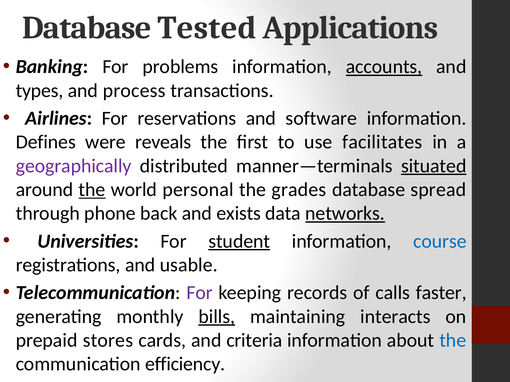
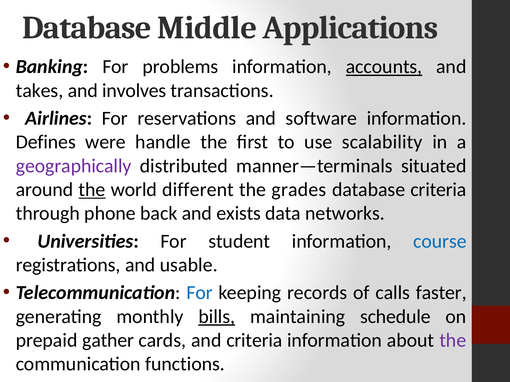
Tested: Tested -> Middle (207, 28)
types: types -> takes (40, 91)
process: process -> involves (134, 91)
reveals: reveals -> handle (163, 142)
facilitates: facilitates -> scalability (382, 142)
situated underline: present -> none (434, 166)
personal: personal -> different (198, 190)
database spread: spread -> criteria (438, 190)
networks underline: present -> none (345, 214)
student underline: present -> none (239, 241)
For colour: purple -> blue (200, 293)
interacts: interacts -> schedule (395, 317)
stores: stores -> gather (108, 341)
the colour: blue -> purple (453, 341)
efficiency: efficiency -> functions (185, 365)
